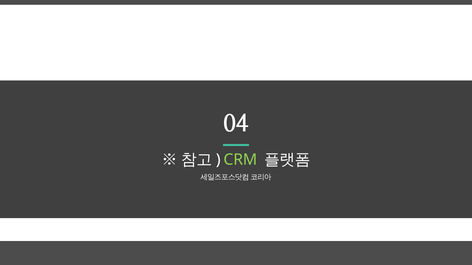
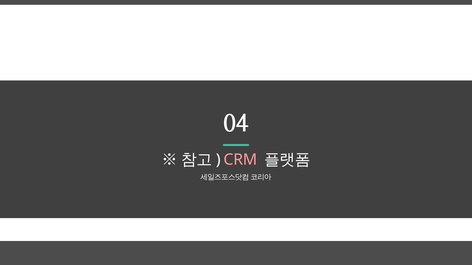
CRM colour: light green -> pink (240, 160)
